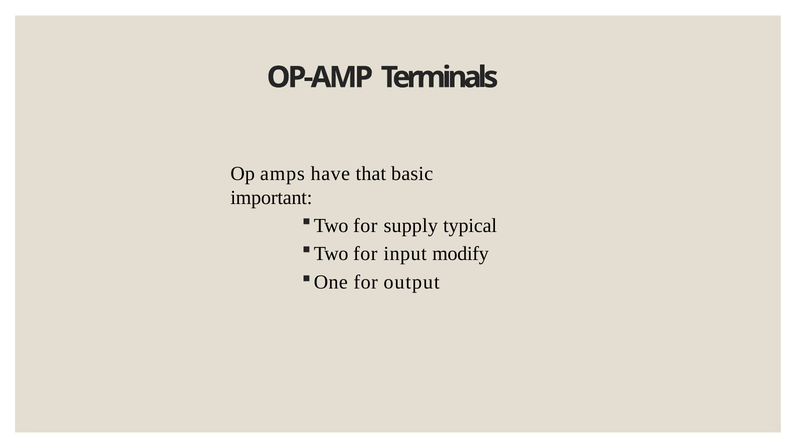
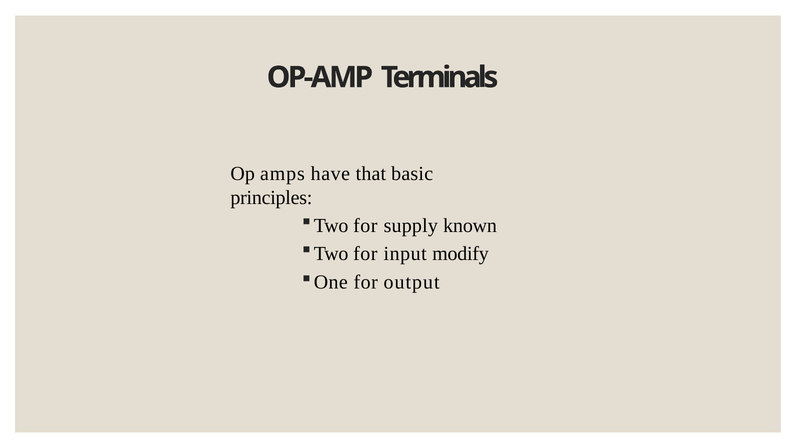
important: important -> principles (271, 197)
typical: typical -> known (470, 225)
